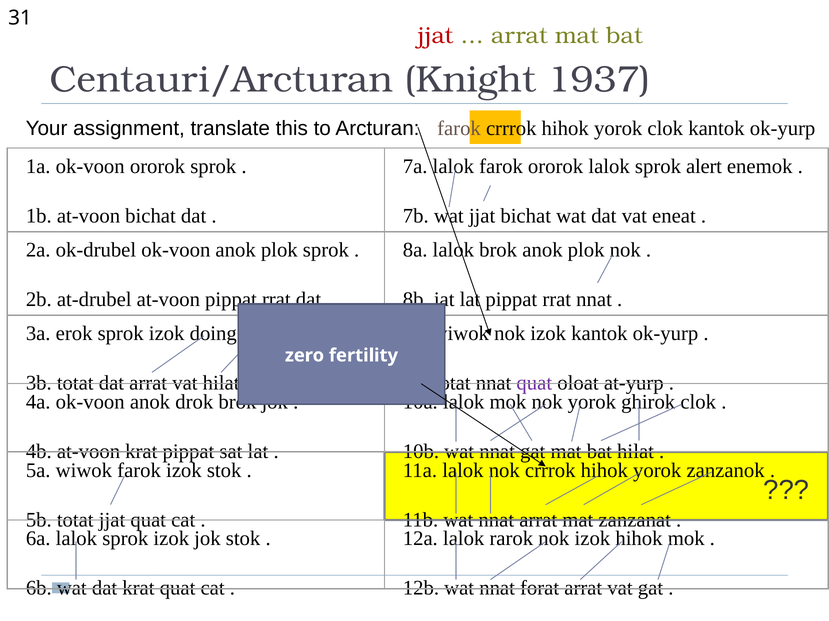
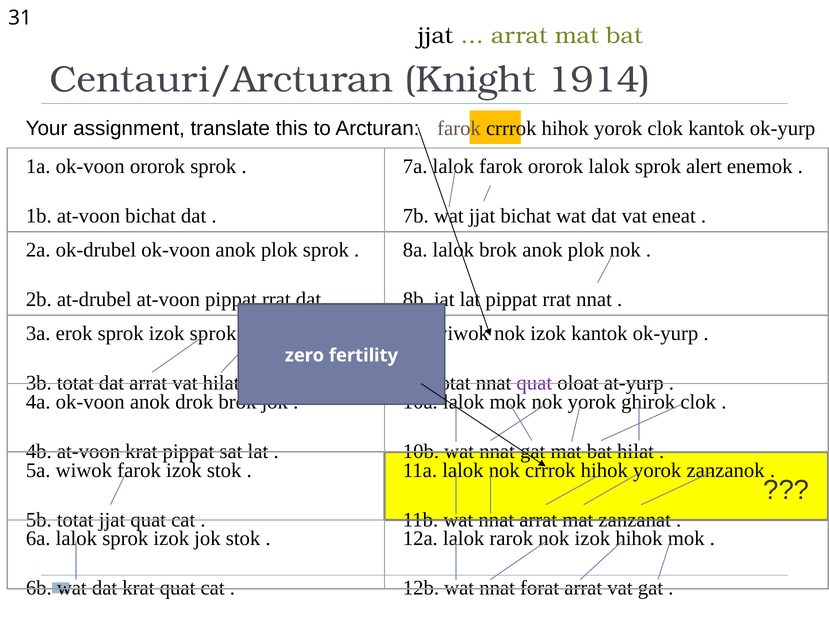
jjat colour: red -> black (436, 36)
1937: 1937 -> 1914 (599, 80)
izok doing: doing -> sprok (213, 334)
